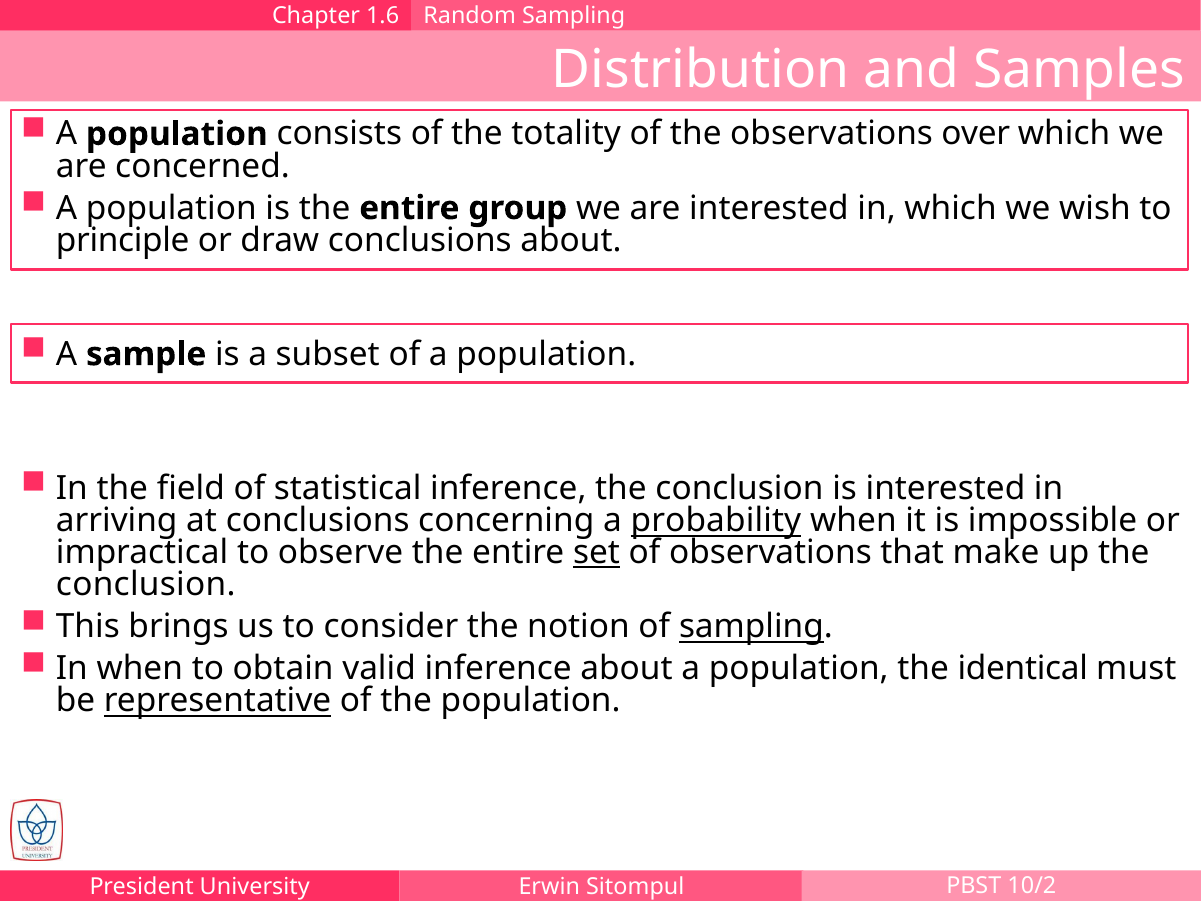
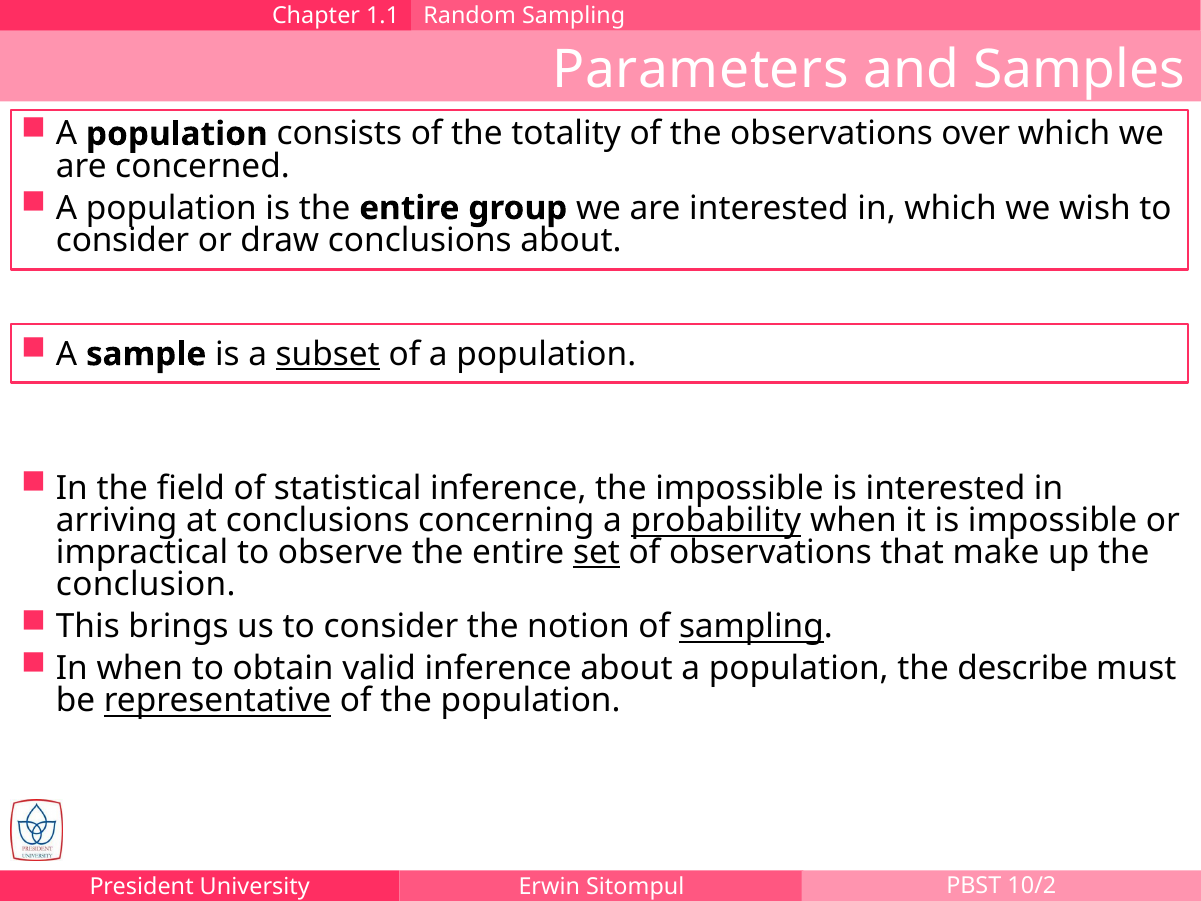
1.6: 1.6 -> 1.1 (383, 16)
Distribution: Distribution -> Parameters (701, 70)
principle: principle -> consider (123, 240)
subset underline: none -> present (328, 354)
inference the conclusion: conclusion -> impossible (740, 488)
identical: identical -> describe (1023, 669)
